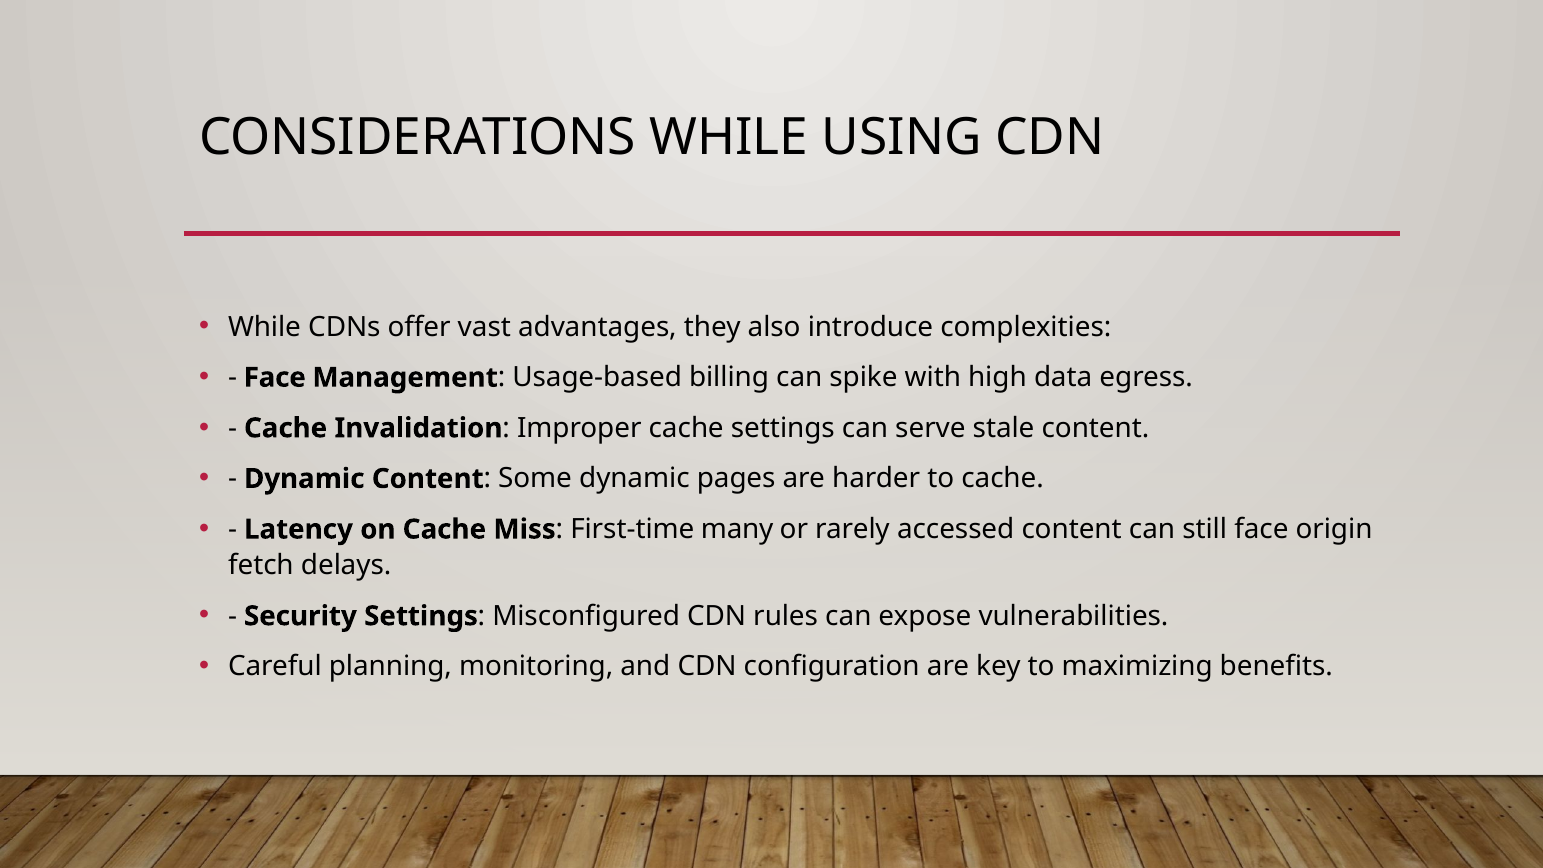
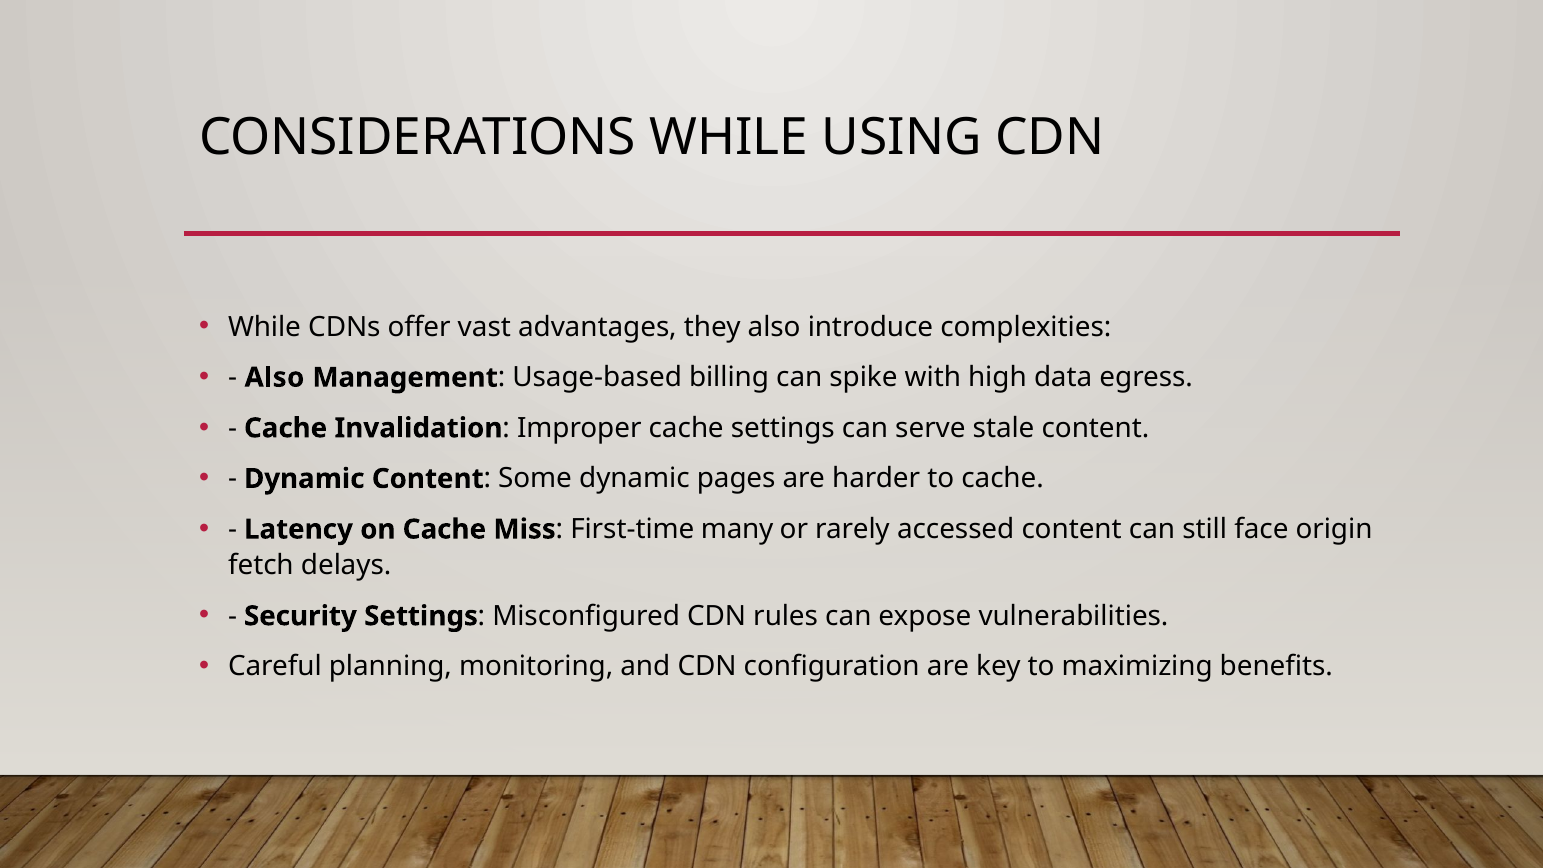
Face: Face -> Also (274, 378)
